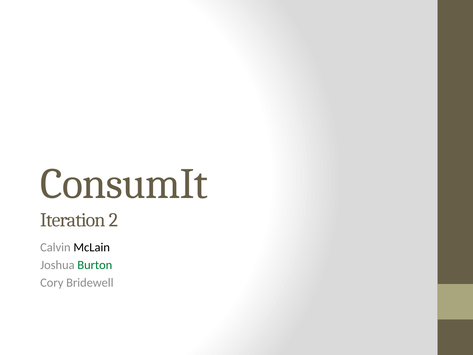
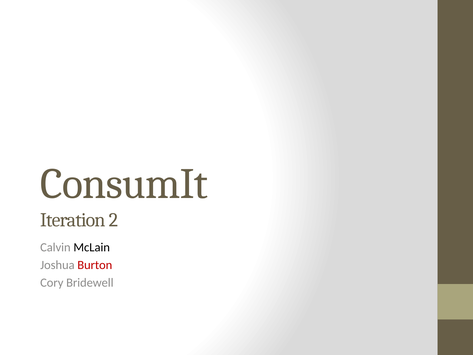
Burton colour: green -> red (95, 265)
